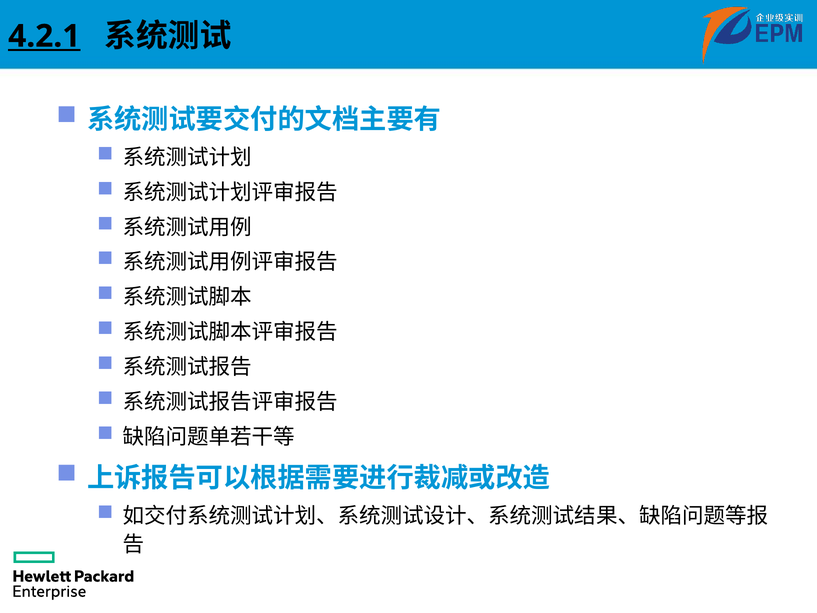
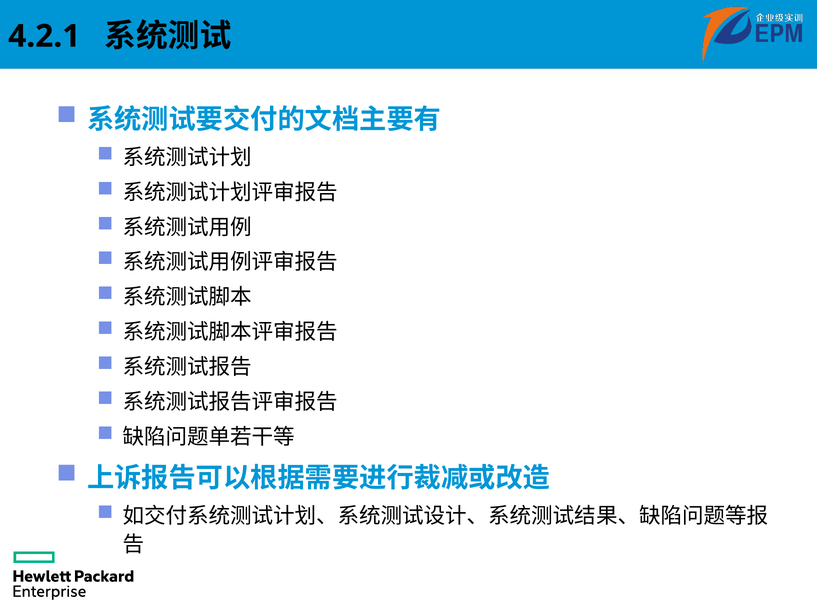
4.2.1 underline: present -> none (44, 36)
